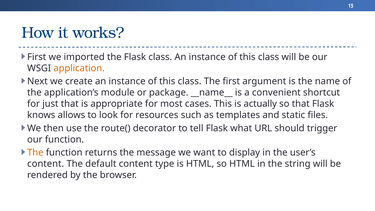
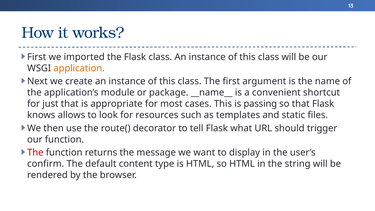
actually: actually -> passing (260, 104)
The colour: orange -> red (35, 153)
content: content -> confirm (46, 164)
